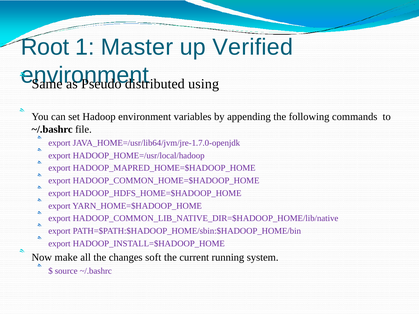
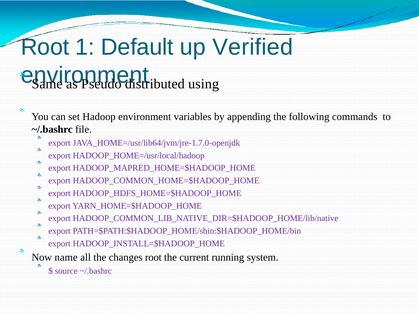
Master: Master -> Default (137, 47)
make: make -> name (66, 258)
changes soft: soft -> root (153, 258)
